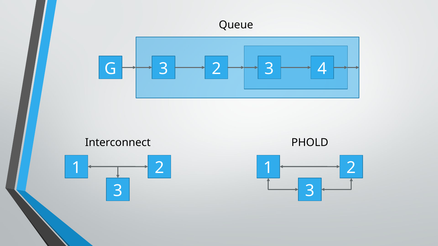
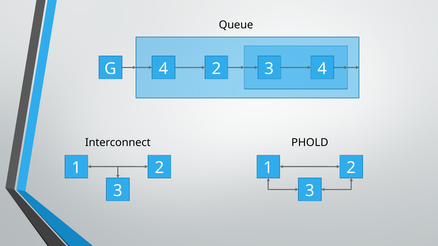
G 3: 3 -> 4 (163, 69)
